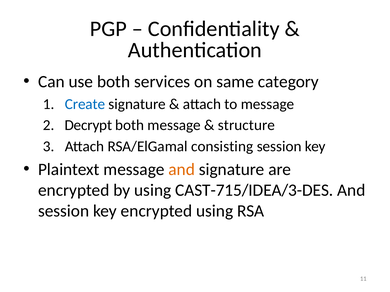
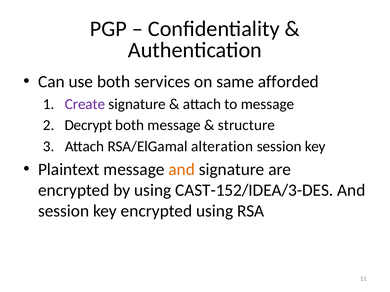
category: category -> afforded (288, 82)
Create colour: blue -> purple (85, 104)
consisting: consisting -> alteration (222, 147)
CAST-715/IDEA/3-DES: CAST-715/IDEA/3-DES -> CAST-152/IDEA/3-DES (254, 191)
